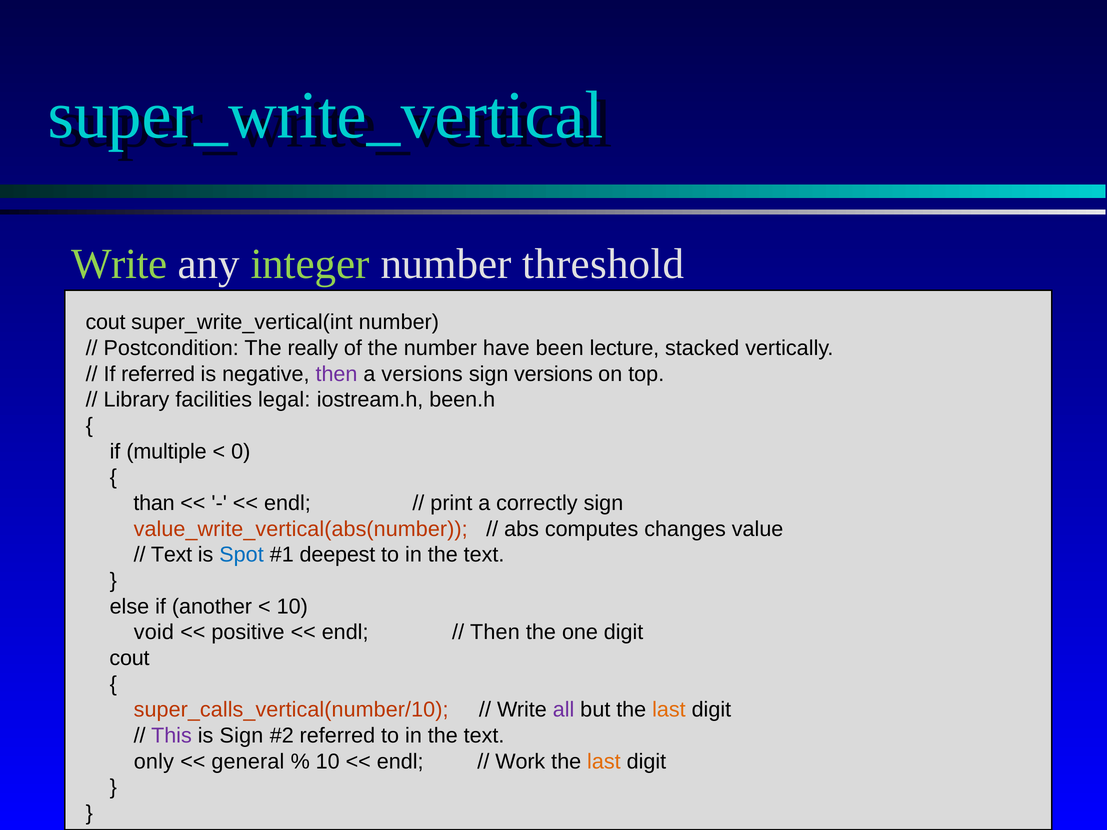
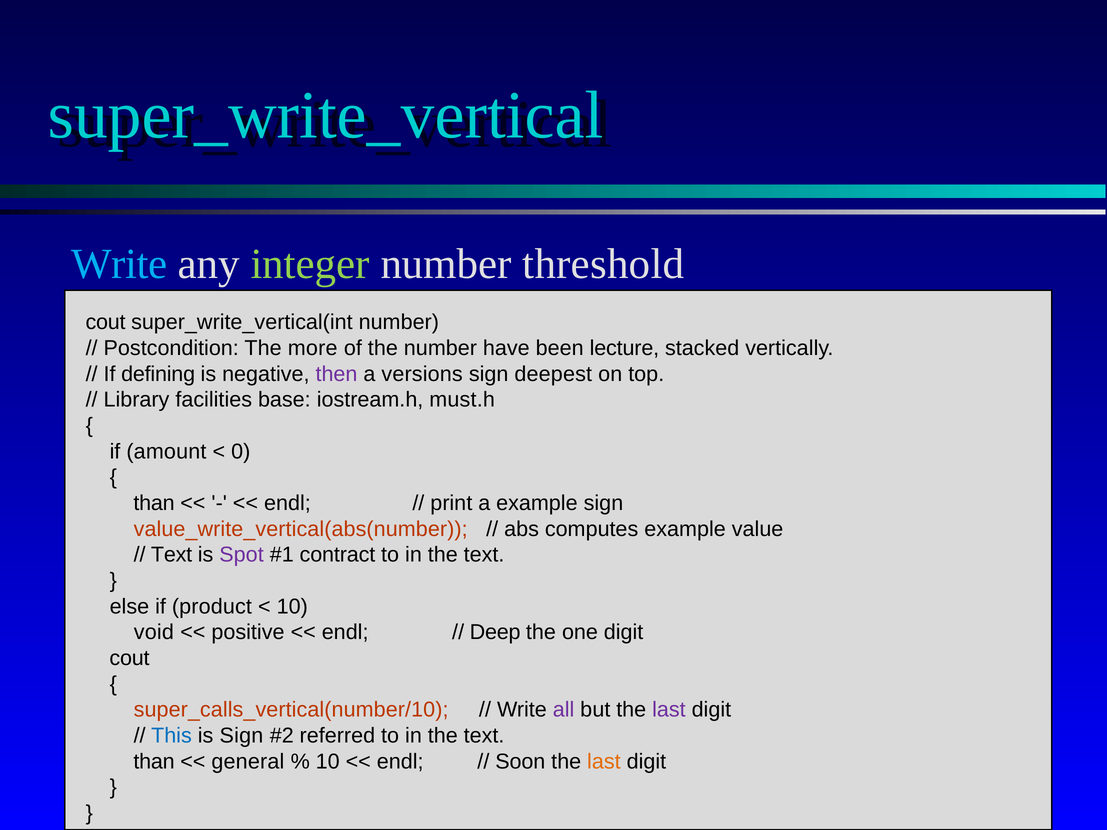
Write colour: light green -> light blue (119, 264)
really: really -> more (313, 348)
If referred: referred -> defining (158, 374)
sign versions: versions -> deepest (553, 374)
legal: legal -> base (284, 400)
been.h: been.h -> must.h (462, 400)
multiple: multiple -> amount (166, 452)
a correctly: correctly -> example (537, 503)
computes changes: changes -> example (685, 529)
Spot colour: blue -> purple (242, 555)
deepest: deepest -> contract (337, 555)
another: another -> product (212, 607)
Then: Then -> Deep (495, 633)
last colour: orange -> purple (669, 710)
This colour: purple -> blue (171, 736)
only: only -> than (154, 762)
Work: Work -> Soon (520, 762)
